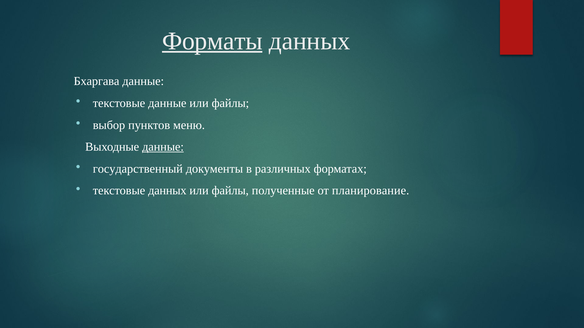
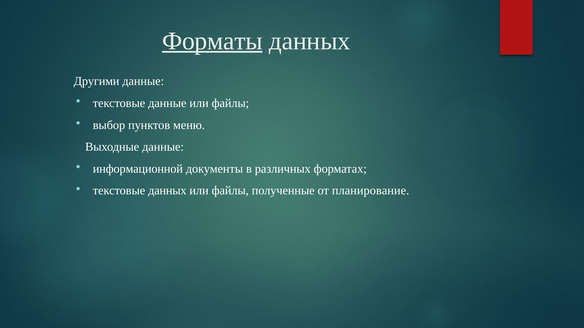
Бхаргава: Бхаргава -> Другими (97, 81)
данные underline: present -> none (163, 147)
государственный: государственный -> информационной (138, 169)
